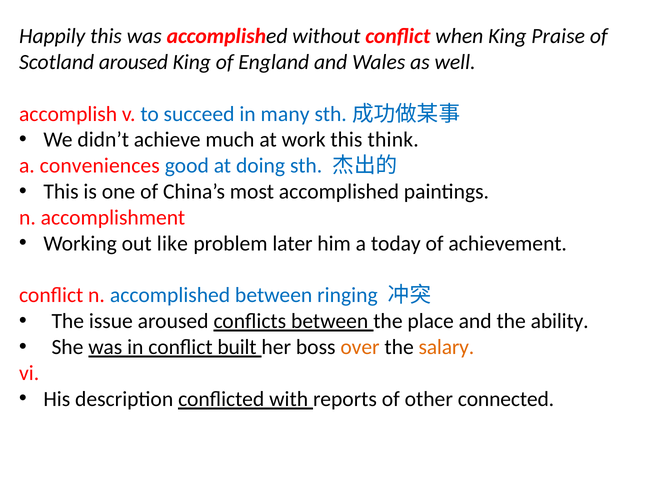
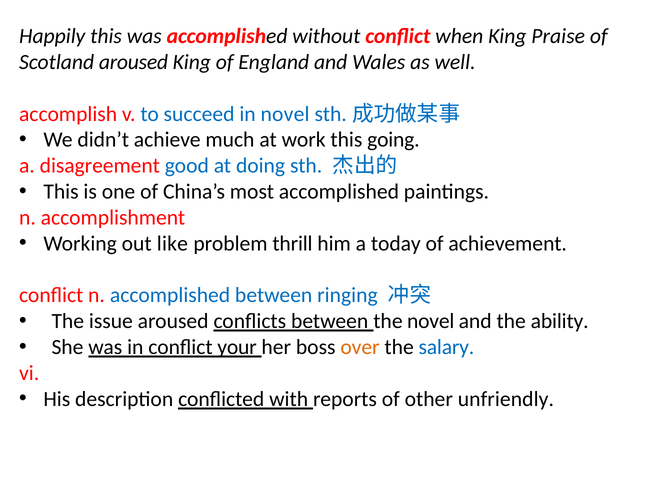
in many: many -> novel (285, 114)
think: think -> going (393, 140)
conveniences: conveniences -> disagreement (100, 166)
later: later -> thrill (292, 243)
the place: place -> novel (431, 321)
built: built -> your (237, 347)
salary colour: orange -> blue (446, 347)
connected: connected -> unfriendly (506, 399)
